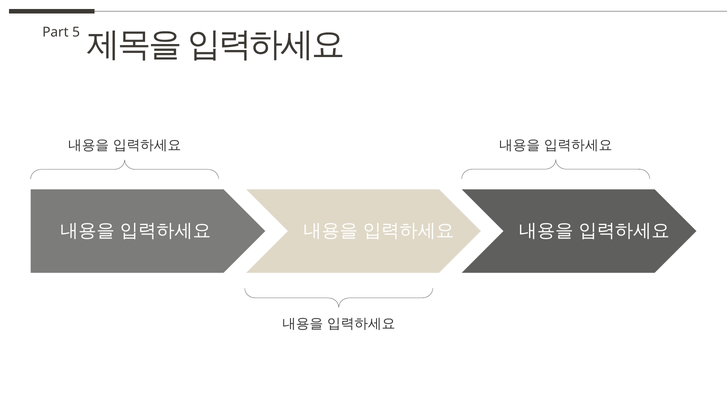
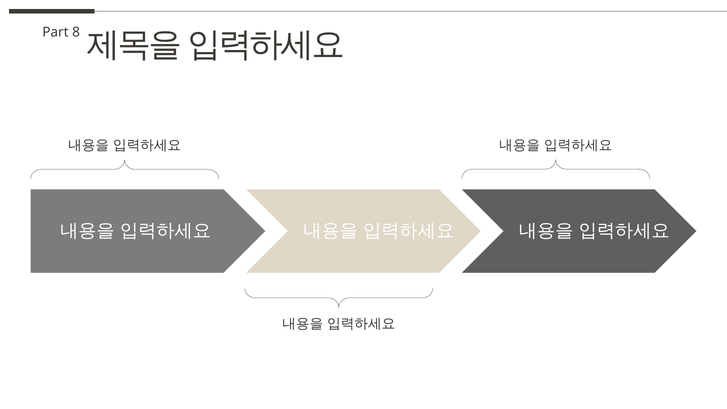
5: 5 -> 8 (76, 32)
